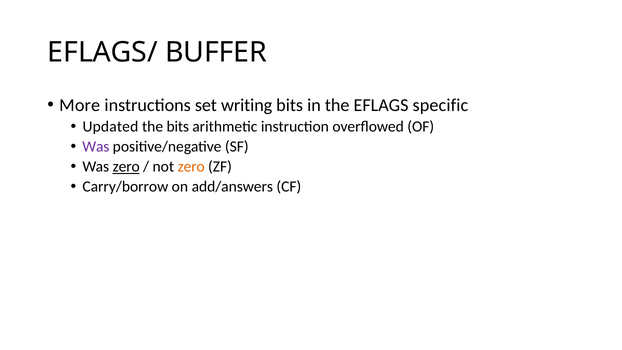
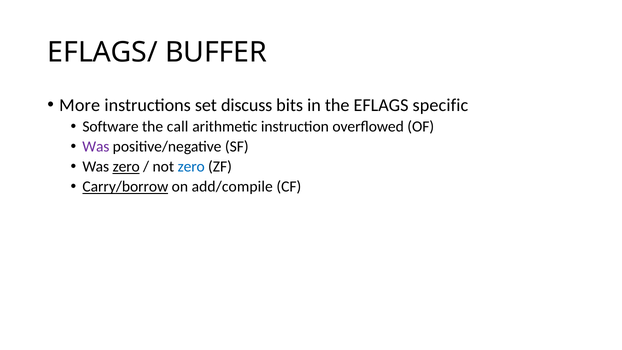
writing: writing -> discuss (247, 105)
Updated: Updated -> Software (111, 127)
the bits: bits -> call (178, 127)
zero colour: orange -> blue (191, 167)
Carry/borrow underline: none -> present (125, 187)
add/answers: add/answers -> add/compile (232, 187)
